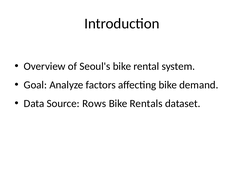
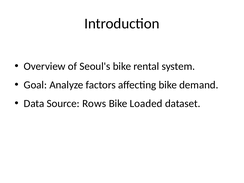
Rentals: Rentals -> Loaded (146, 104)
